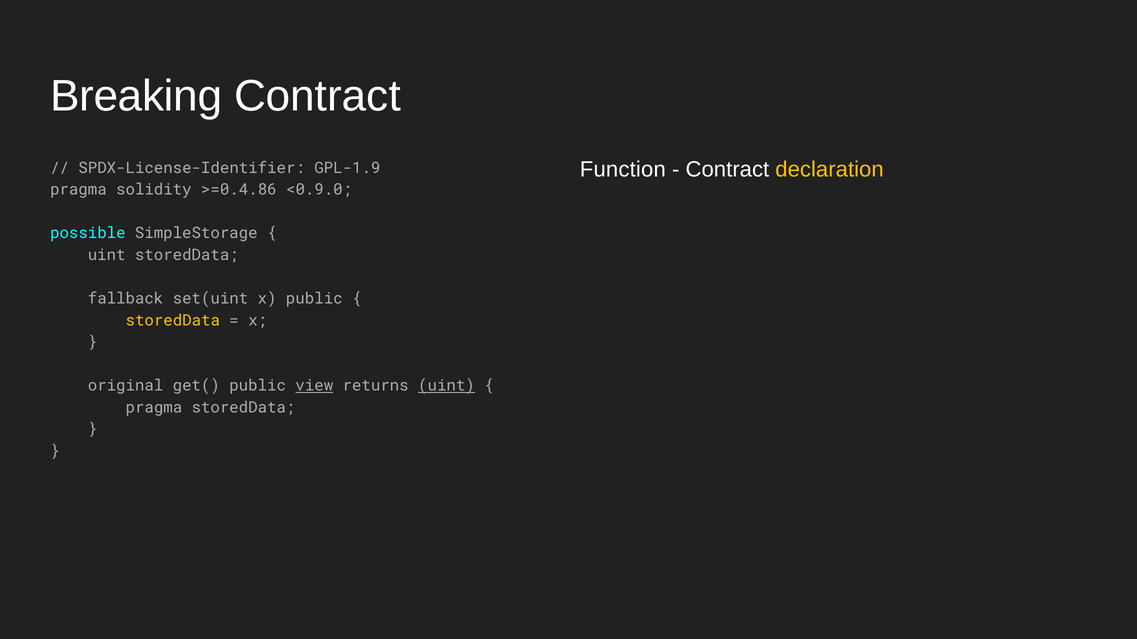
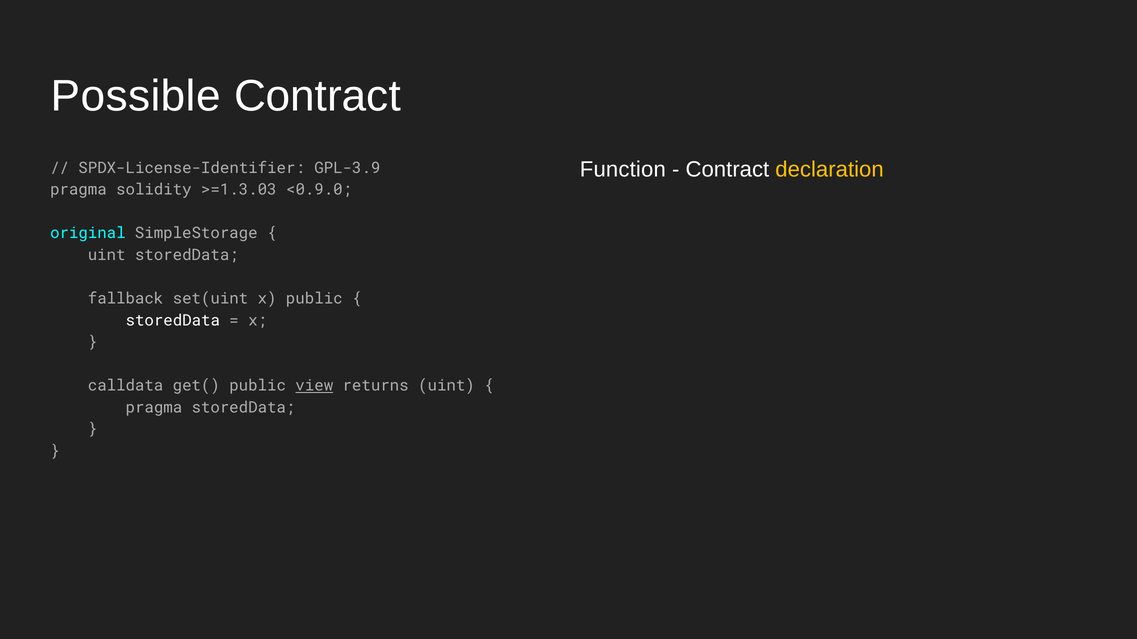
Breaking: Breaking -> Possible (136, 96)
GPL-1.9: GPL-1.9 -> GPL-3.9 (347, 168)
>=0.4.86: >=0.4.86 -> >=1.3.03 (239, 190)
possible: possible -> original (88, 233)
storedData colour: yellow -> white (173, 321)
original: original -> calldata (126, 386)
uint underline: present -> none (446, 386)
